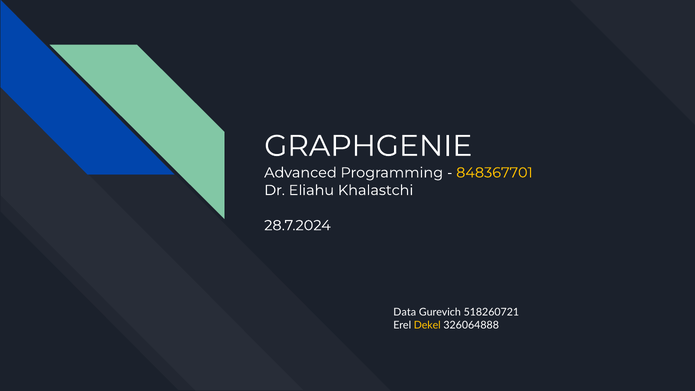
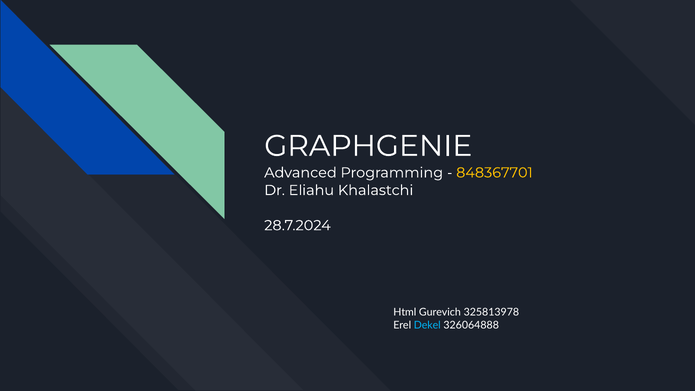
Data: Data -> Html (405, 312)
518260721: 518260721 -> 325813978 (491, 312)
Dekel colour: yellow -> light blue (427, 325)
